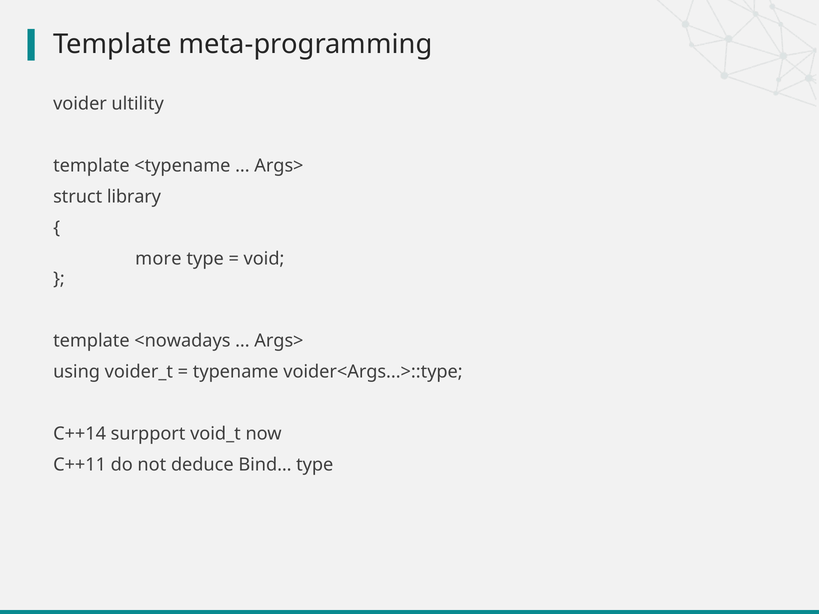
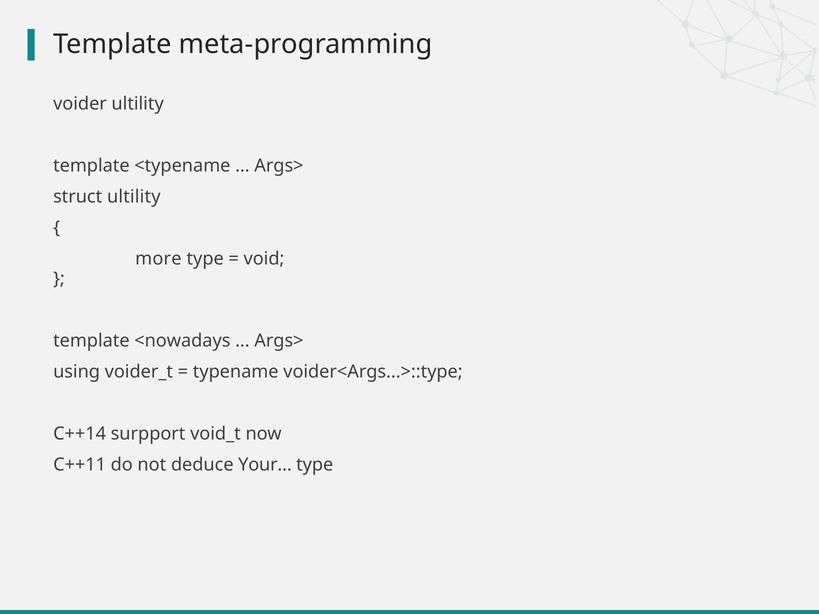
struct library: library -> ultility (134, 197)
Bind…: Bind… -> Your… (265, 465)
